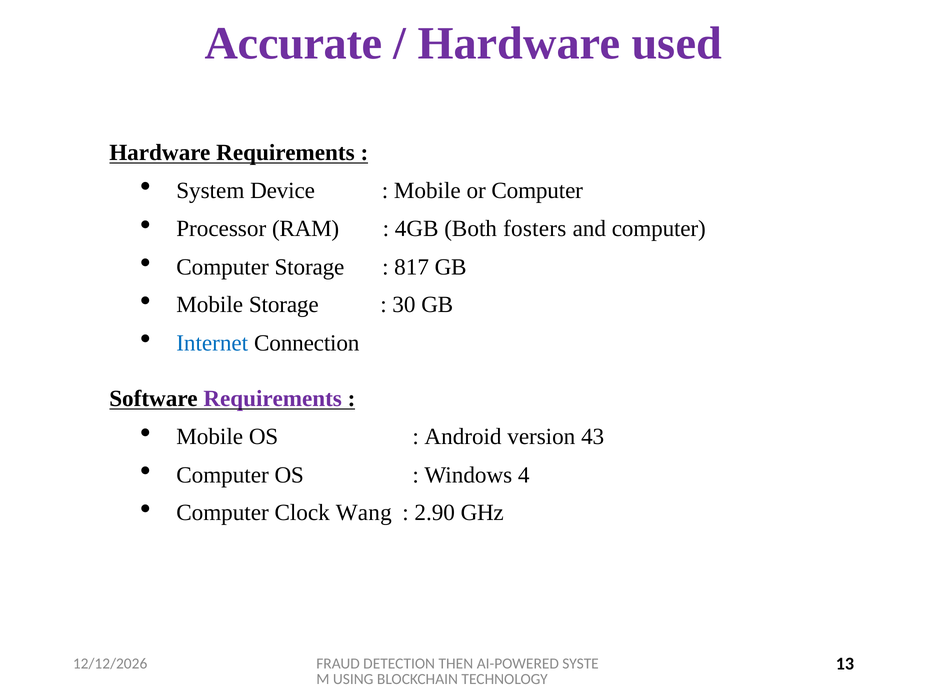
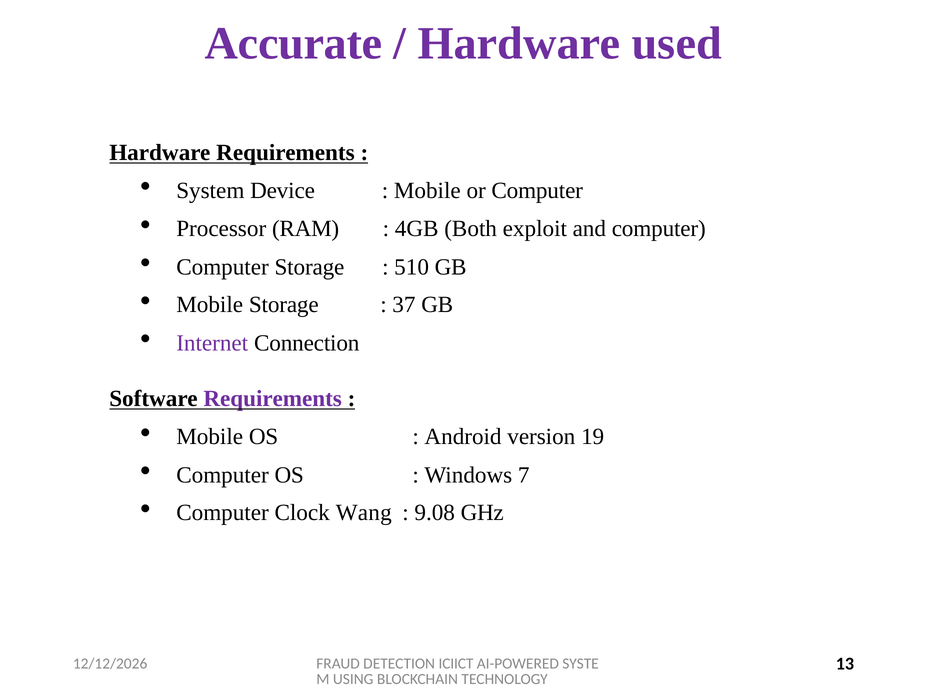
fosters: fosters -> exploit (535, 229)
817: 817 -> 510 (412, 267)
30: 30 -> 37 (404, 305)
Internet colour: blue -> purple (212, 343)
43: 43 -> 19 (593, 437)
4: 4 -> 7 (524, 475)
2.90: 2.90 -> 9.08 (435, 513)
THEN: THEN -> ICIICT (456, 664)
